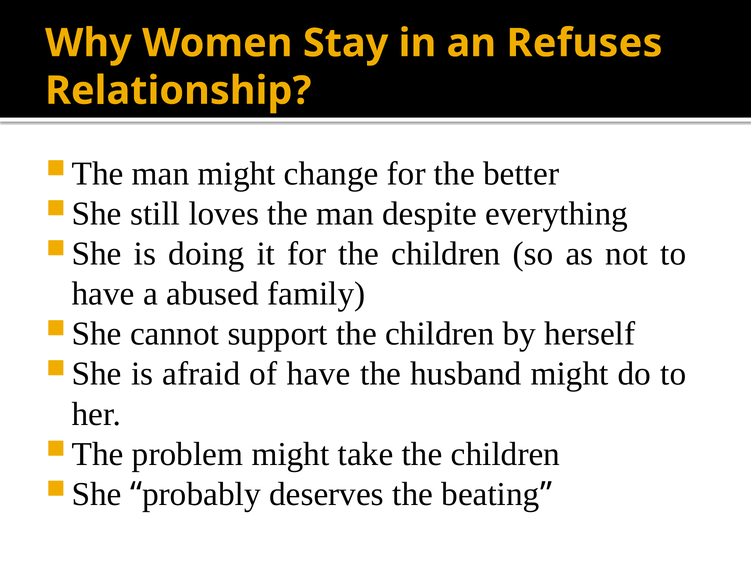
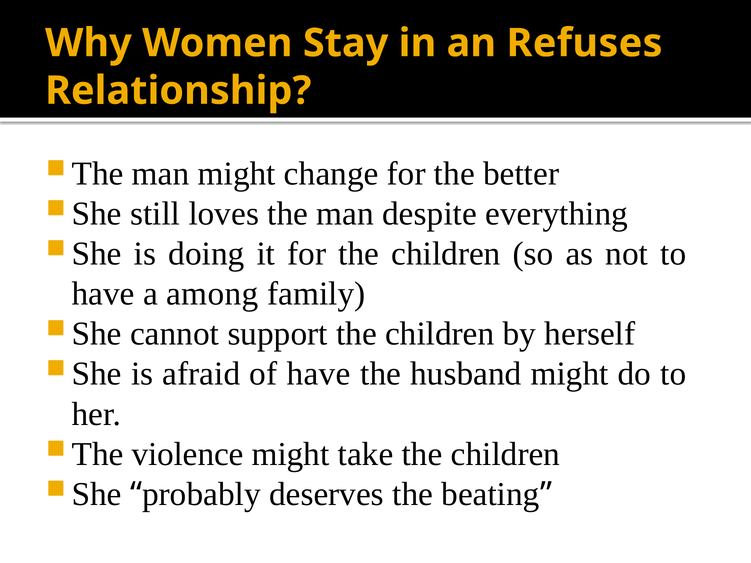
abused: abused -> among (212, 294)
problem: problem -> violence (188, 454)
